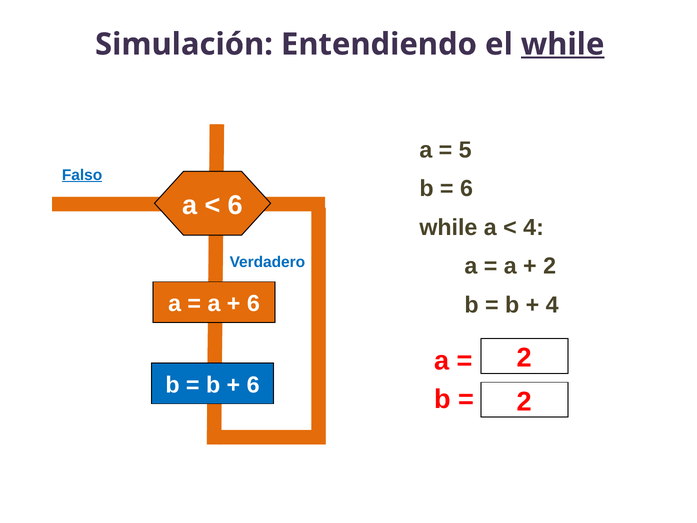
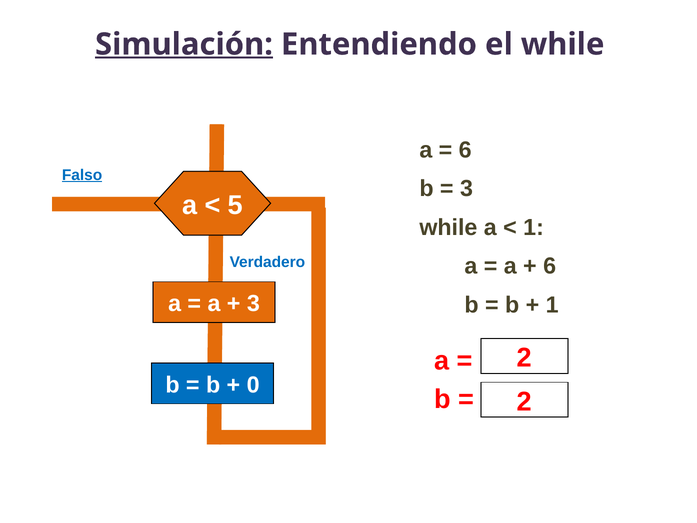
Simulación underline: none -> present (184, 44)
while underline: present -> none (563, 44)
5: 5 -> 6 (465, 150)
6: 6 -> 3 (466, 189)
6: 6 -> 5 (235, 205)
4: 4 -> 1 (534, 227)
2: 2 -> 6 (550, 266)
6: 6 -> 3 (253, 304)
4: 4 -> 1 (552, 305)
6: 6 -> 0 (253, 385)
